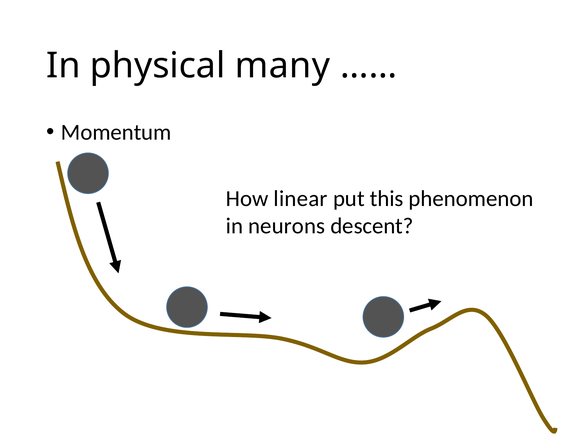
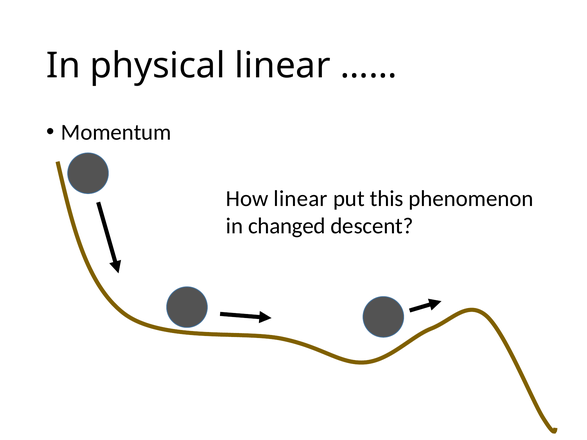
physical many: many -> linear (283, 66)
neurons: neurons -> changed (287, 226)
